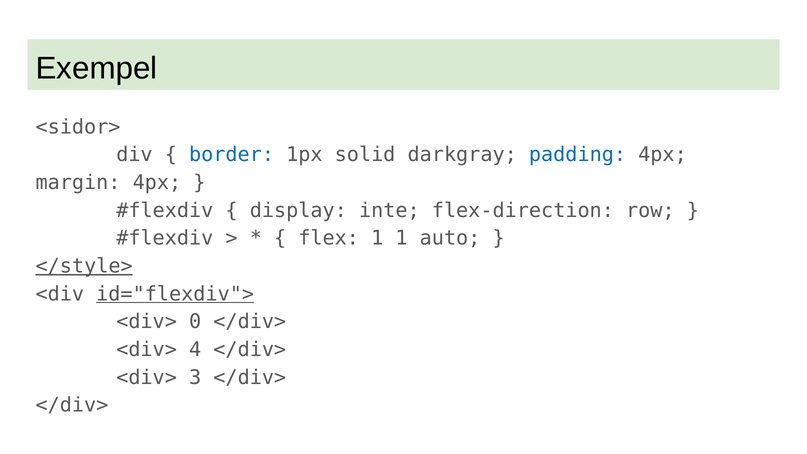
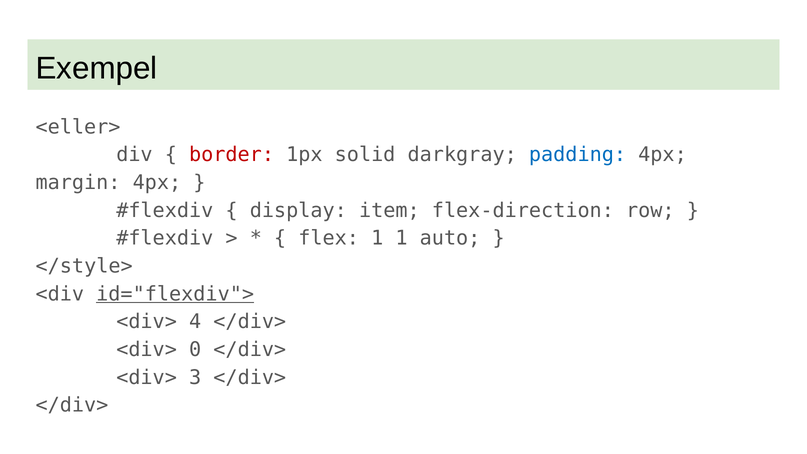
<sidor>: <sidor> -> <eller> (78, 127)
border colour: blue -> red (232, 155)
inte: inte -> item (389, 210)
</style> underline: present -> none (84, 266)
0: 0 -> 4 (195, 322)
4: 4 -> 0 (195, 350)
